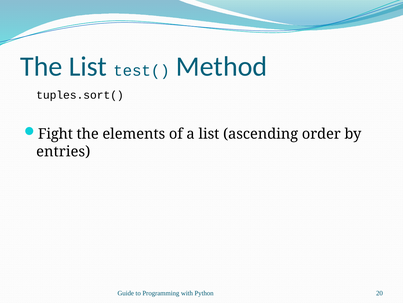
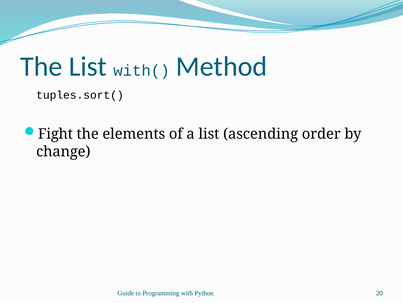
test(: test( -> with( (141, 71)
entries: entries -> change (63, 151)
